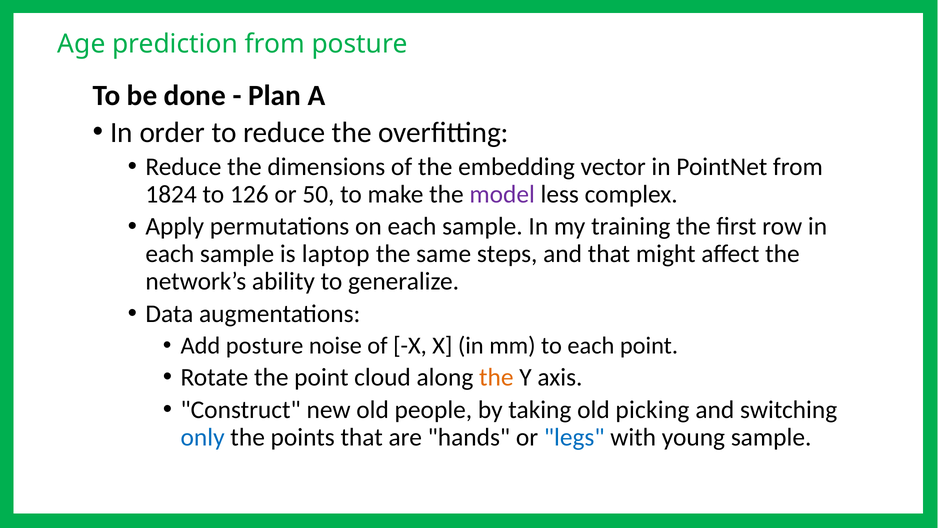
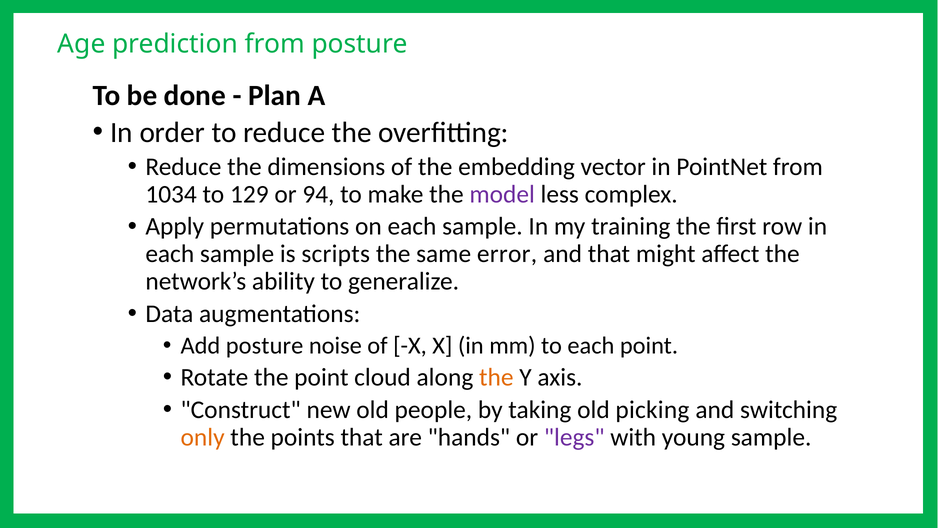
1824: 1824 -> 1034 (171, 194)
126: 126 -> 129 (249, 194)
50: 50 -> 94 (318, 194)
laptop: laptop -> scripts (336, 254)
steps: steps -> error (507, 254)
only colour: blue -> orange (203, 437)
legs colour: blue -> purple (574, 437)
